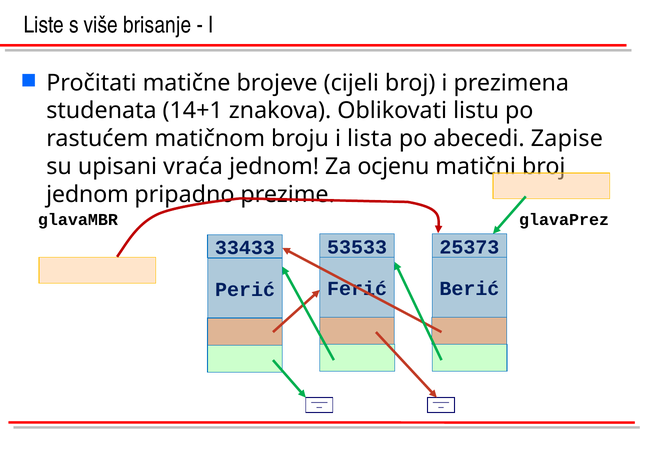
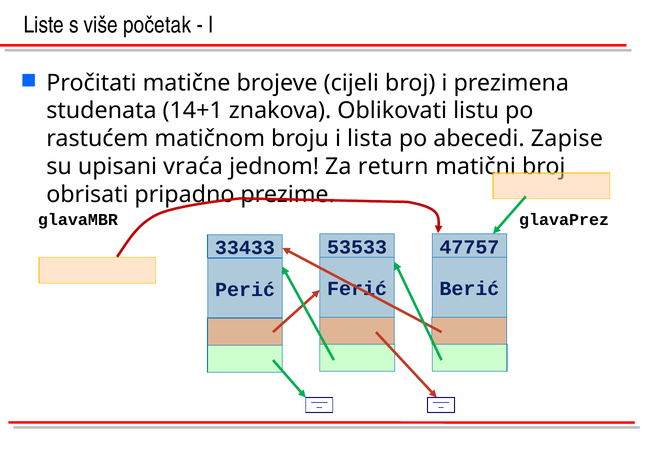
brisanje: brisanje -> početak (157, 25)
ocjenu: ocjenu -> return (393, 167)
jednom: jednom -> obrisati (87, 195)
25373: 25373 -> 47757 (469, 247)
